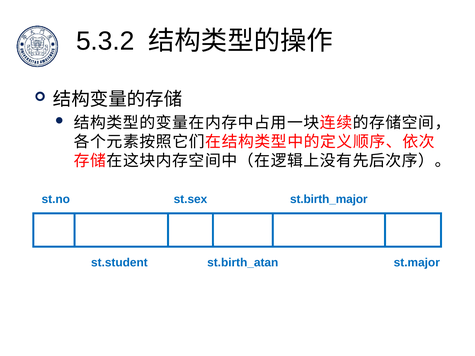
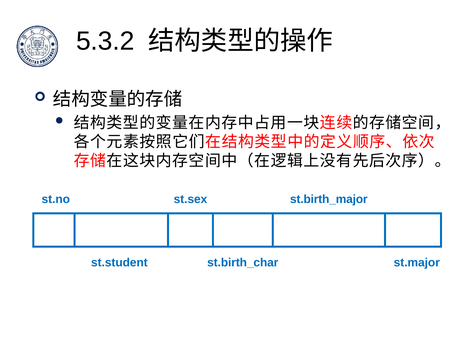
st.birth_atan: st.birth_atan -> st.birth_char (243, 263)
